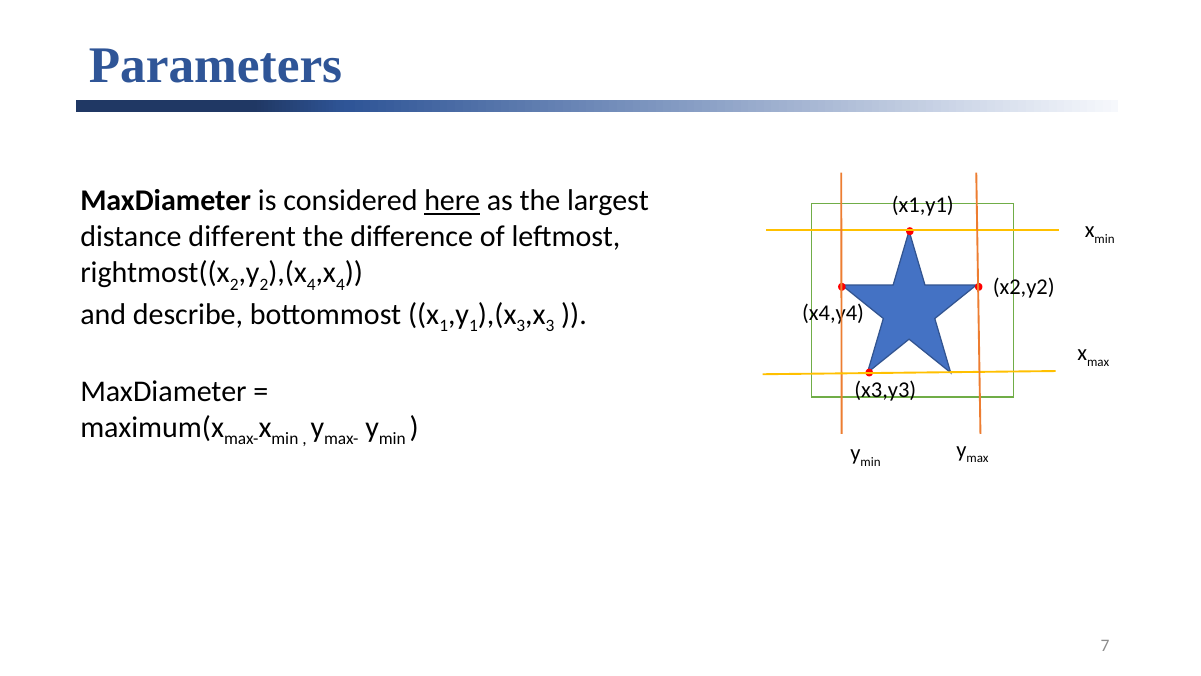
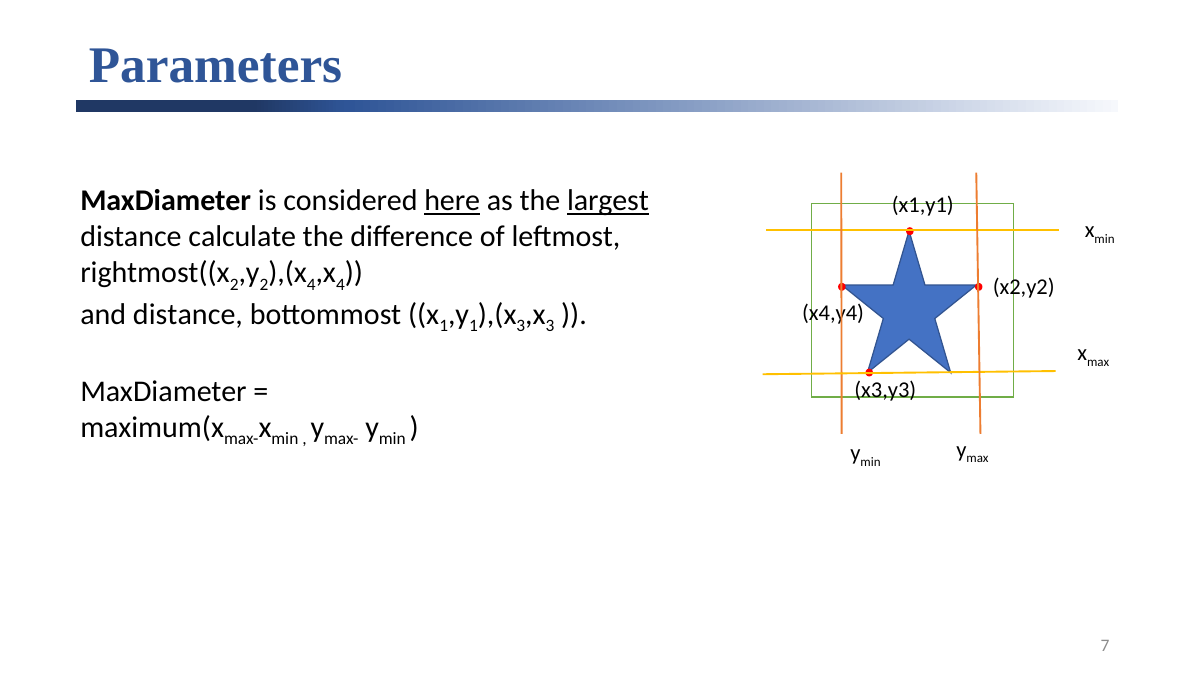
largest underline: none -> present (608, 201)
different: different -> calculate (242, 237)
and describe: describe -> distance (188, 314)
